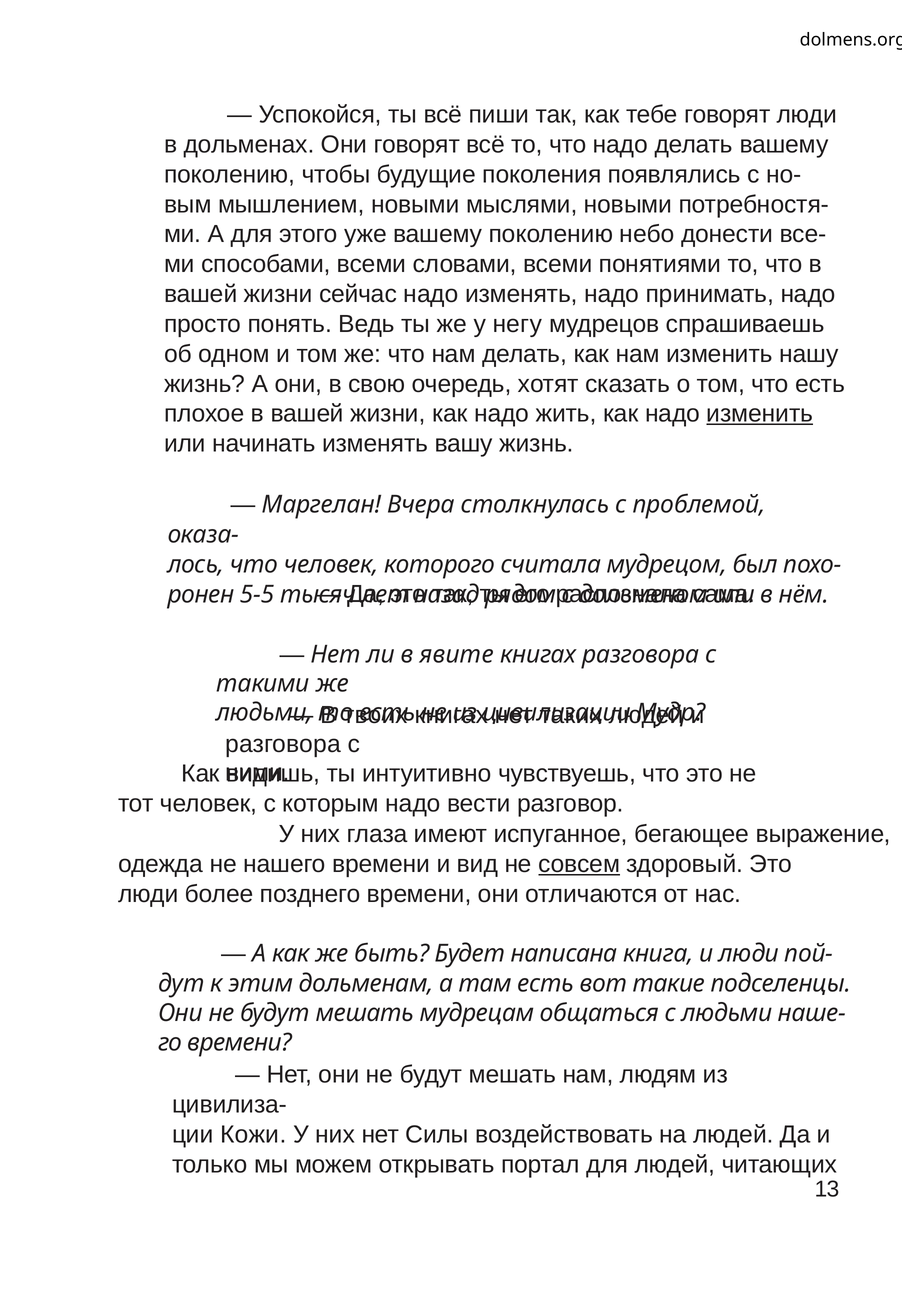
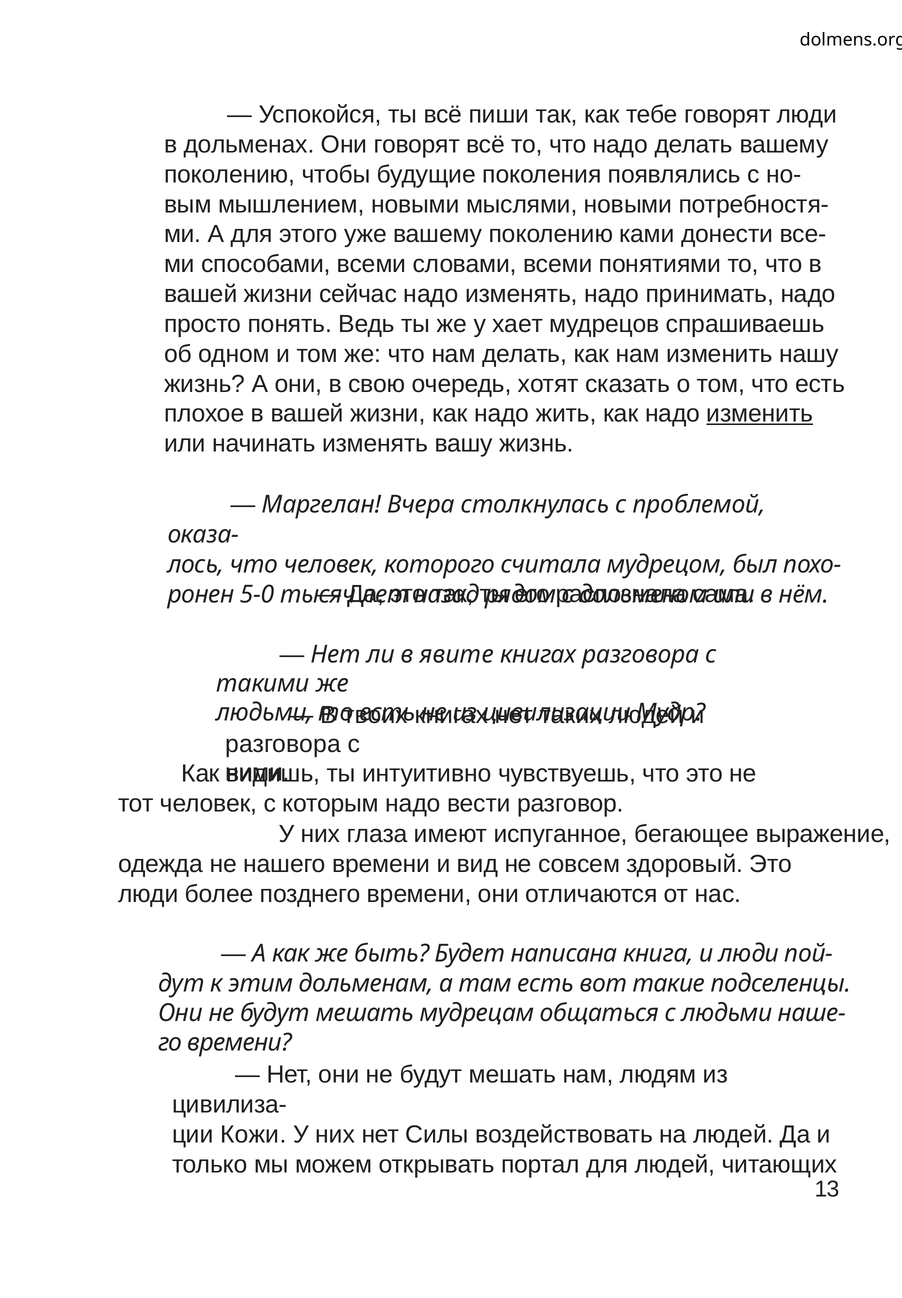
небо: небо -> ками (647, 234)
негу: негу -> хает (518, 324)
5-5: 5-5 -> 5-0 (257, 595)
совсем underline: present -> none (579, 864)
